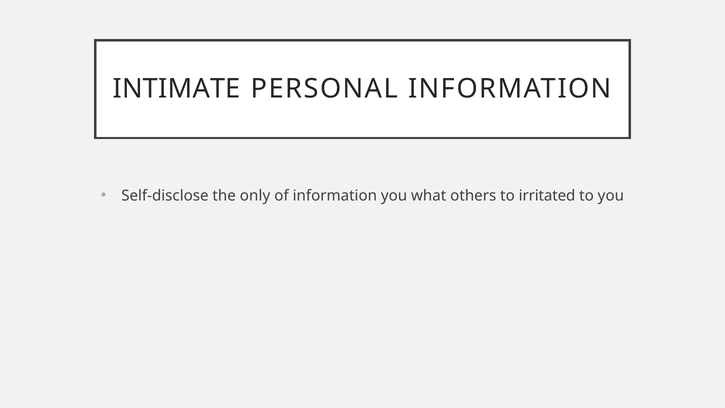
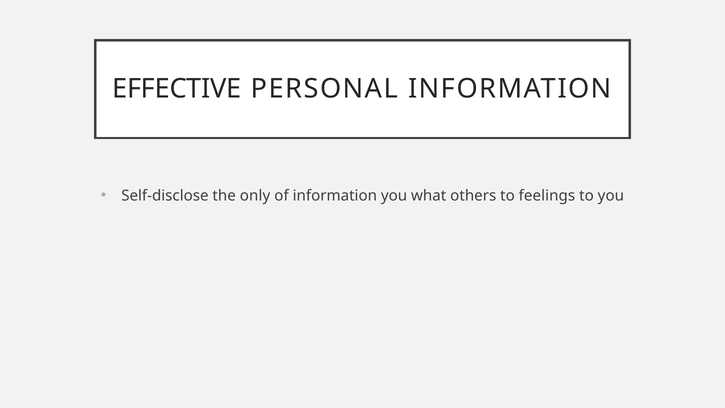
INTIMATE: INTIMATE -> EFFECTIVE (177, 89)
irritated: irritated -> feelings (547, 195)
